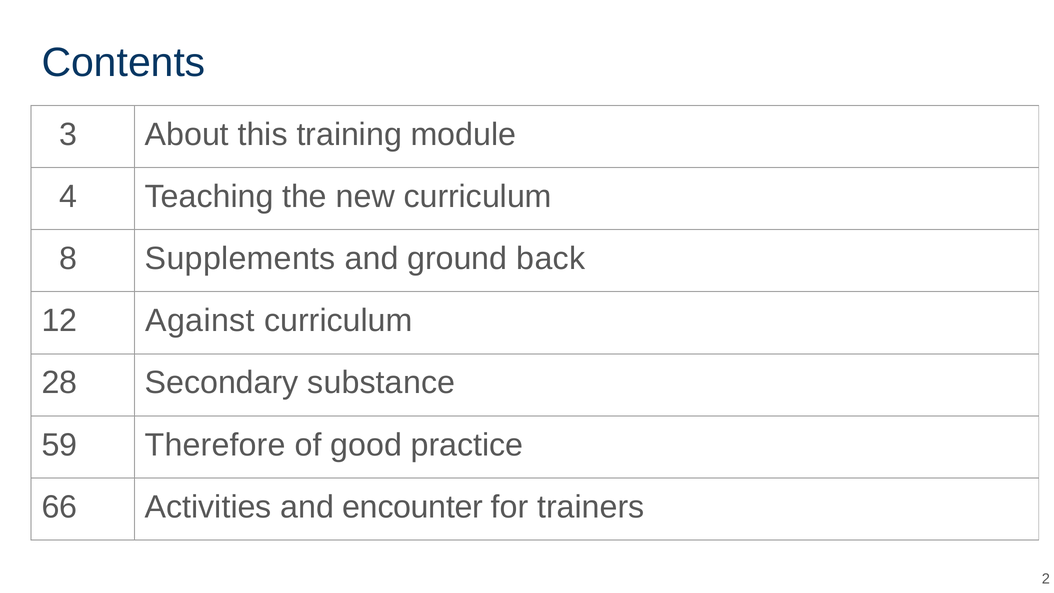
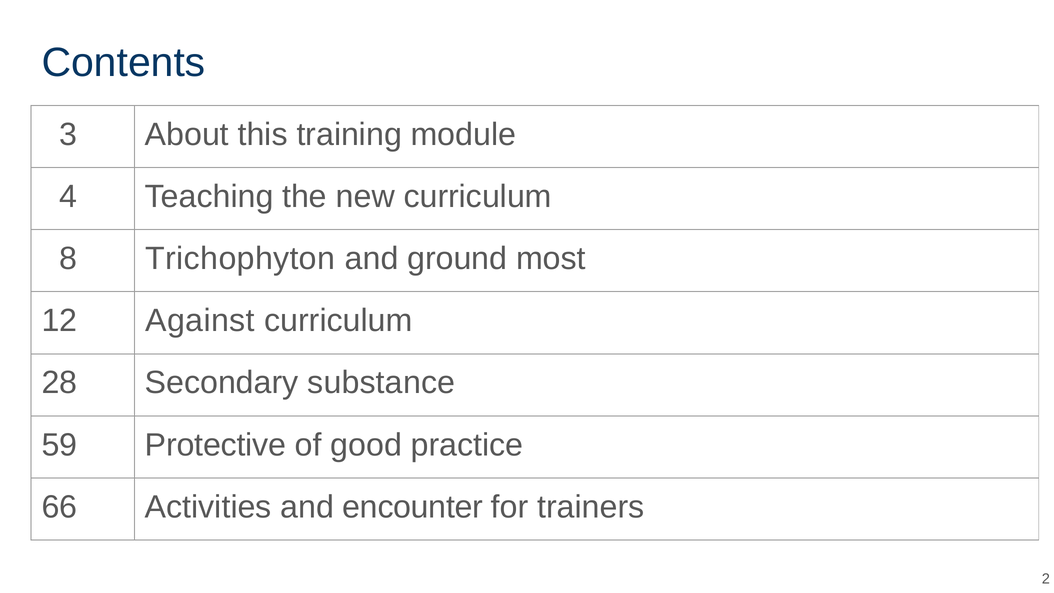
Supplements: Supplements -> Trichophyton (240, 259)
back: back -> most (551, 259)
Therefore: Therefore -> Protective (215, 445)
